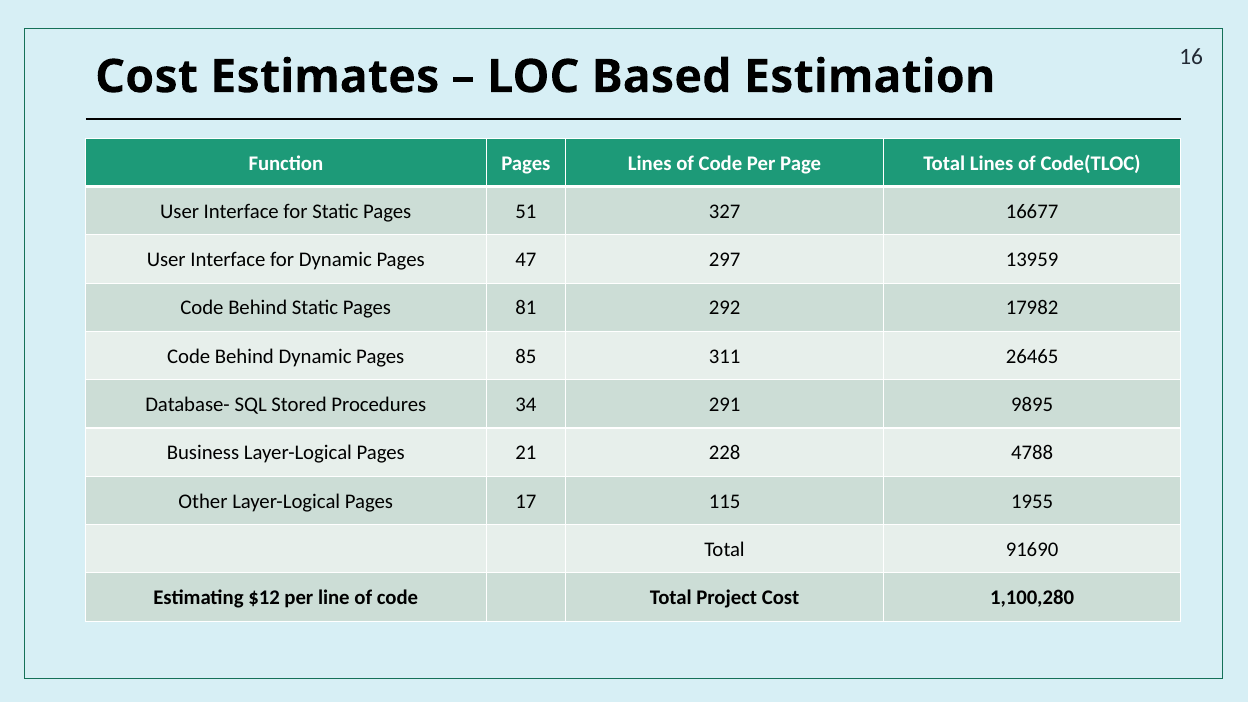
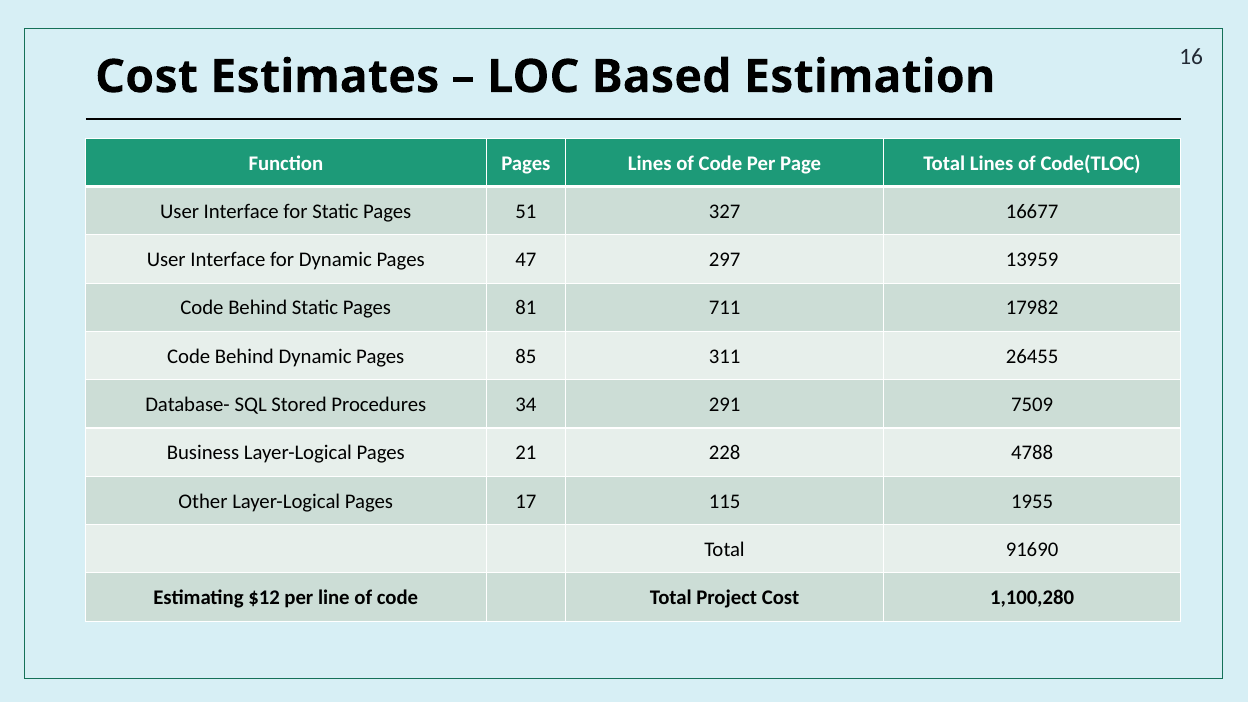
292: 292 -> 711 (725, 308)
26465: 26465 -> 26455 (1032, 356)
9895: 9895 -> 7509 (1032, 405)
